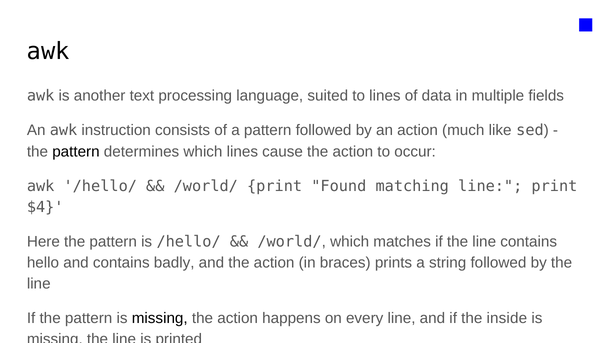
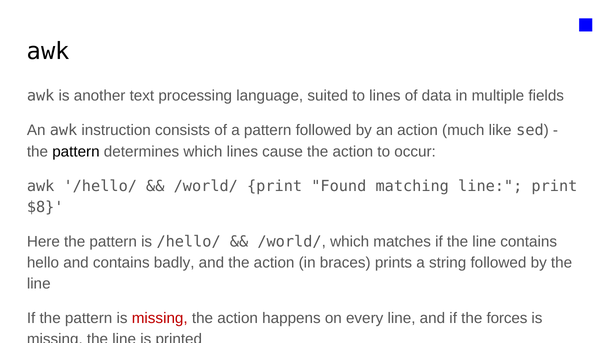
$4: $4 -> $8 (45, 207)
missing colour: black -> red (160, 318)
inside: inside -> forces (507, 318)
